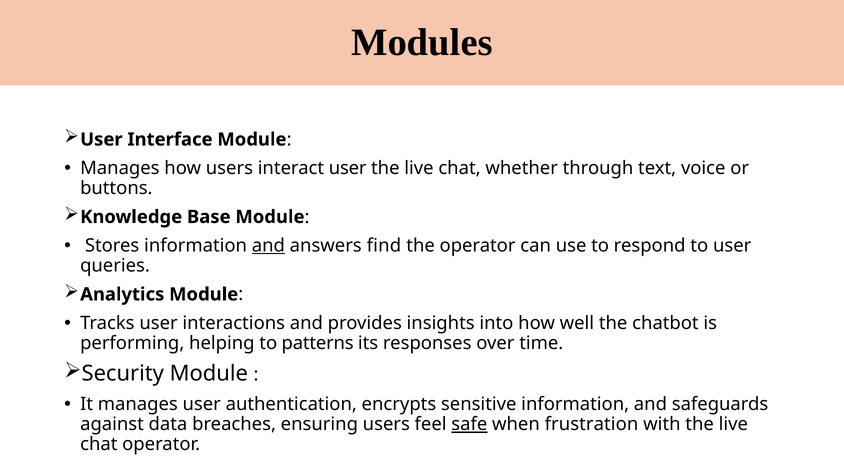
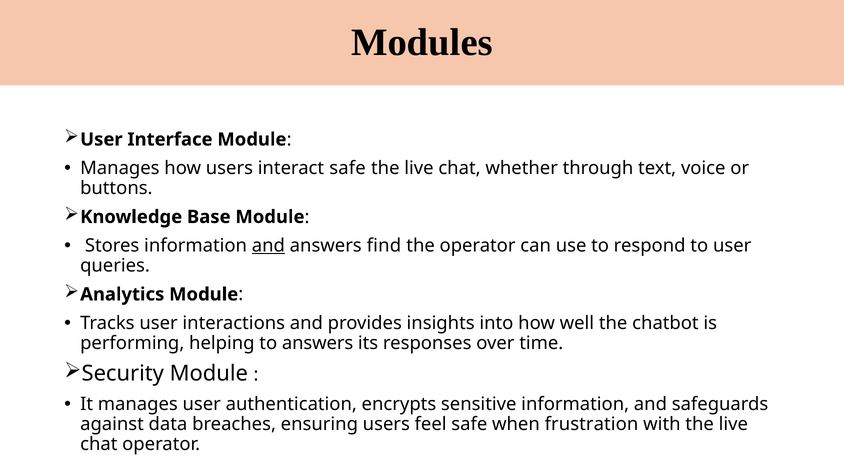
interact user: user -> safe (348, 168)
to patterns: patterns -> answers (318, 343)
safe underline: present -> none (469, 424)
